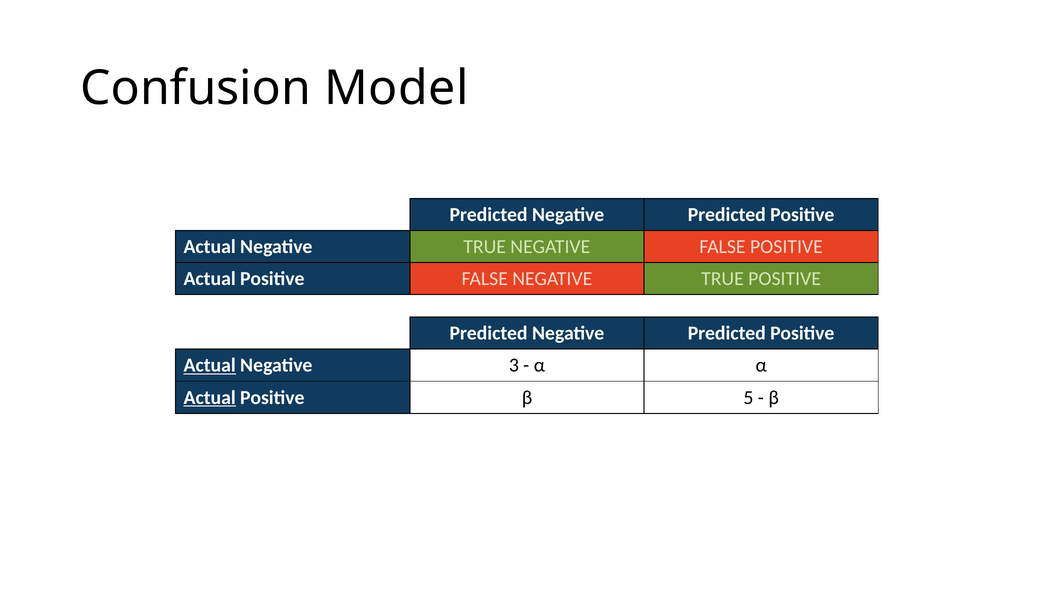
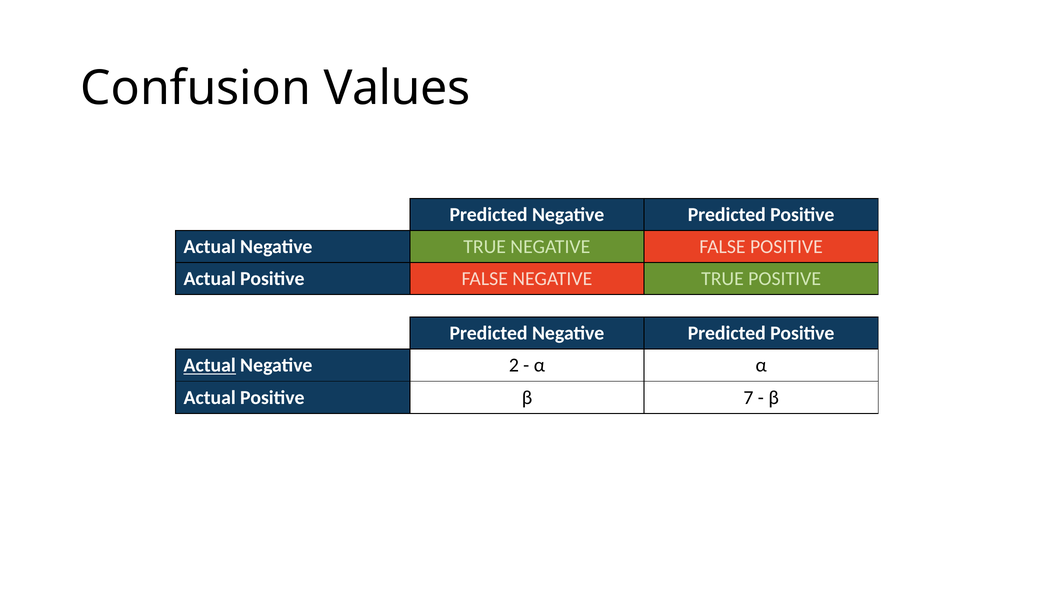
Model: Model -> Values (397, 89)
3: 3 -> 2 (514, 365)
Actual underline: present -> none (210, 397)
5: 5 -> 7 (748, 397)
